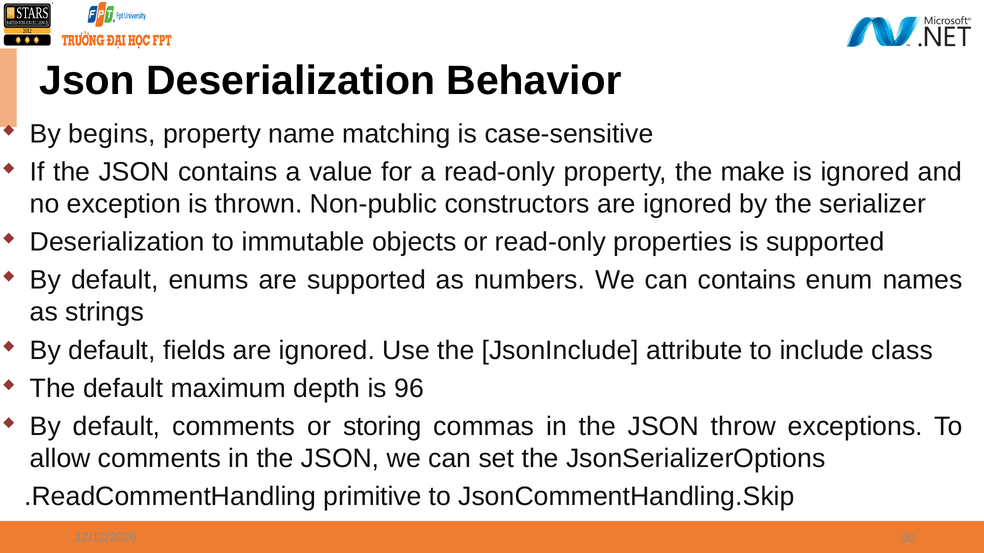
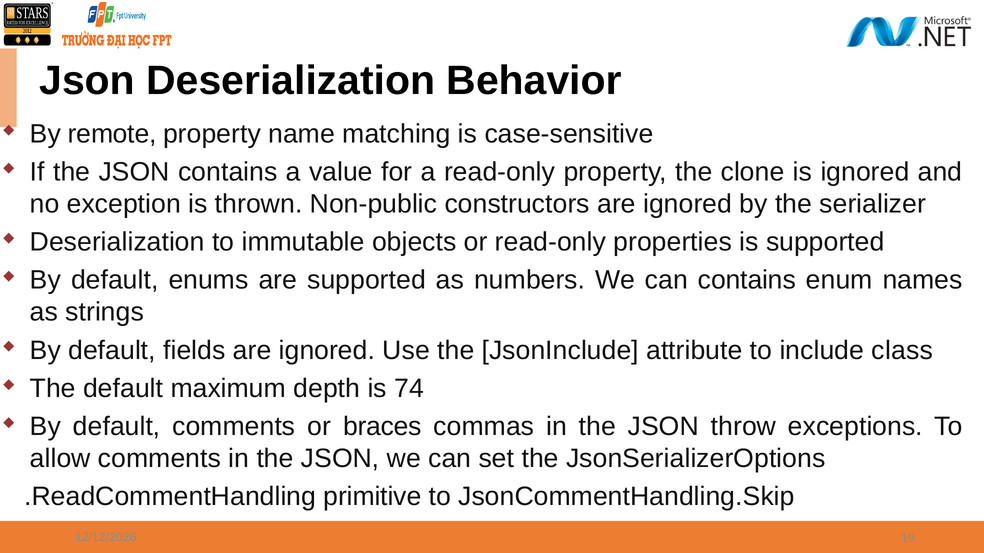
begins: begins -> remote (112, 134)
make: make -> clone (753, 172)
96: 96 -> 74 (409, 389)
storing: storing -> braces (382, 427)
30: 30 -> 19 (908, 539)
